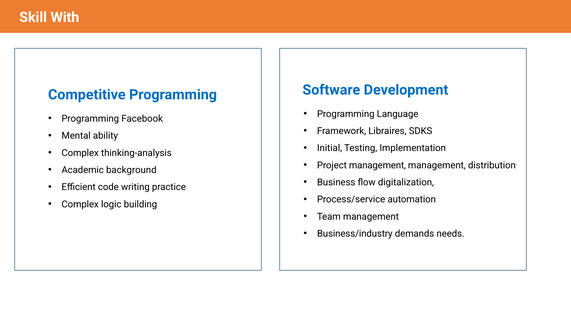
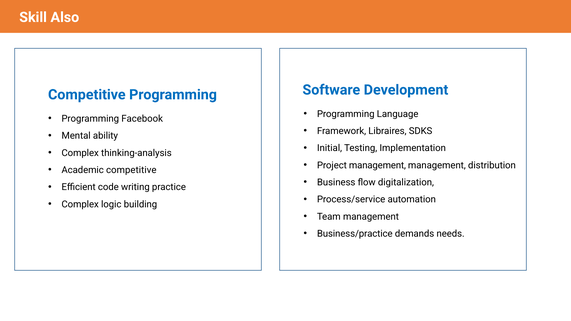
With: With -> Also (65, 17)
Academic background: background -> competitive (131, 170)
Business/industry: Business/industry -> Business/practice (355, 234)
